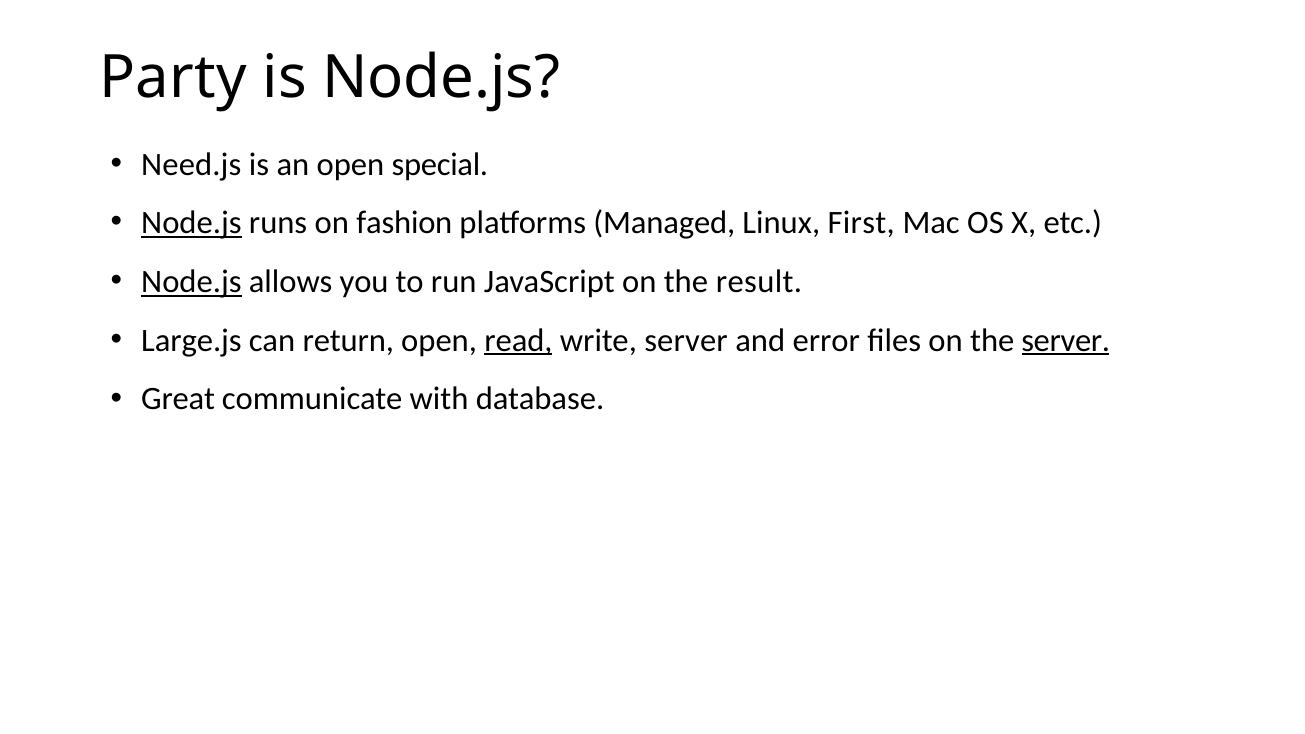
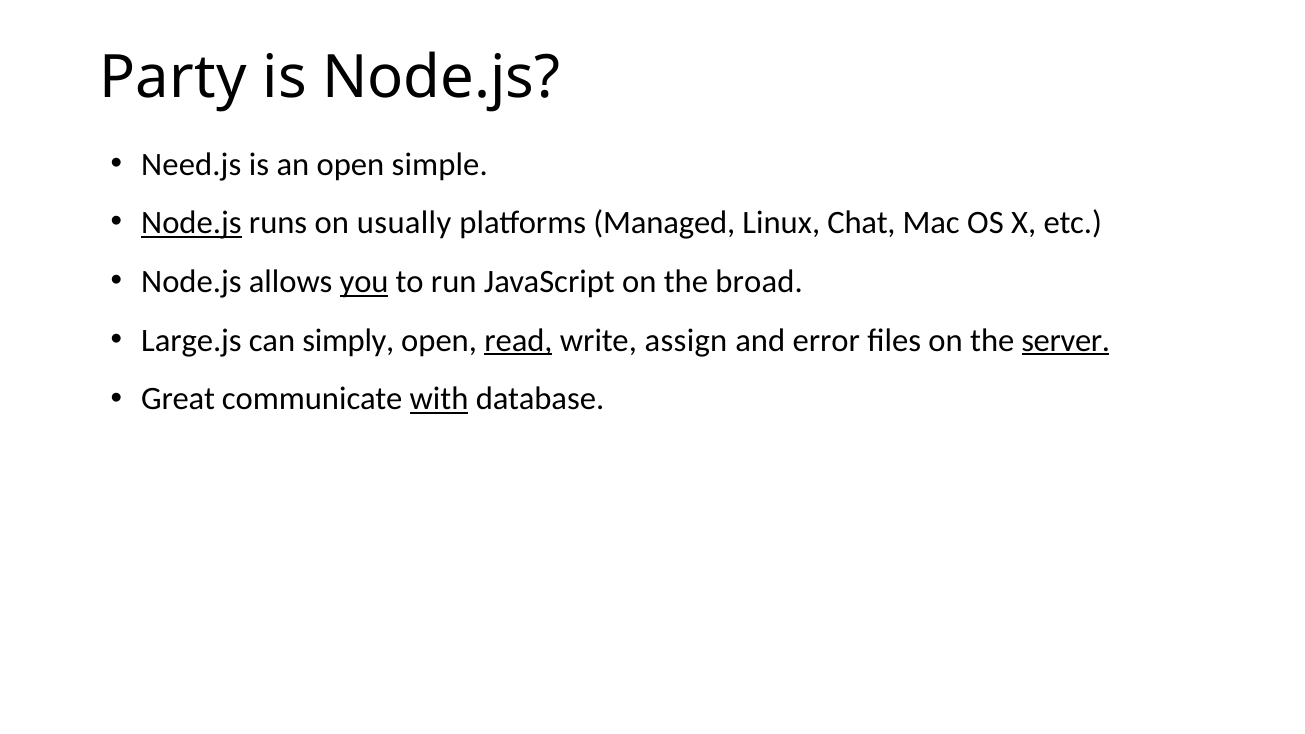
special: special -> simple (440, 164)
fashion: fashion -> usually (404, 223)
First: First -> Chat (862, 223)
Node.js underline: present -> none (191, 282)
you underline: none -> present (364, 282)
result: result -> broad (759, 282)
return: return -> simply (348, 340)
write server: server -> assign (686, 340)
with underline: none -> present (439, 399)
